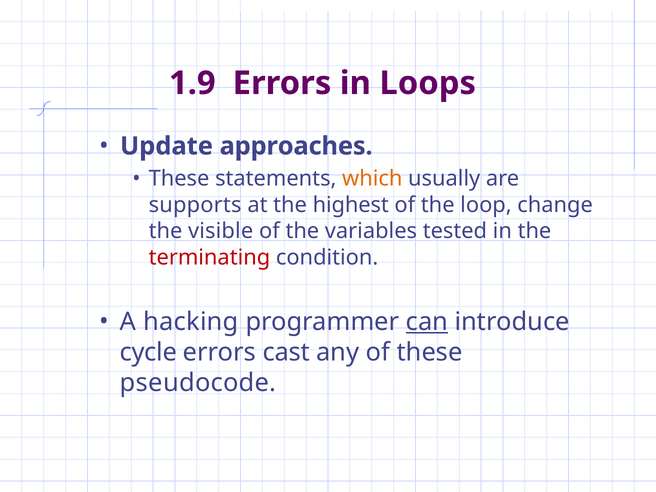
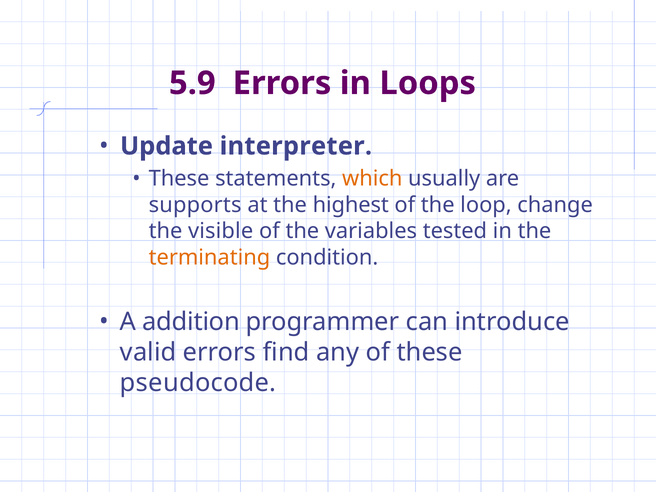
1.9: 1.9 -> 5.9 (192, 83)
approaches: approaches -> interpreter (296, 146)
terminating colour: red -> orange (209, 257)
hacking: hacking -> addition (191, 322)
can underline: present -> none (427, 322)
cycle: cycle -> valid (148, 352)
cast: cast -> find (286, 352)
